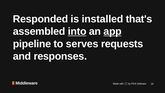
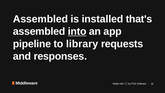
Responded: Responded -> Assembled (40, 19)
app underline: present -> none (113, 31)
serves: serves -> library (82, 44)
